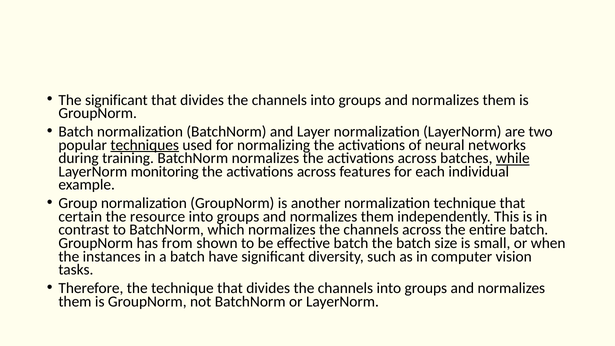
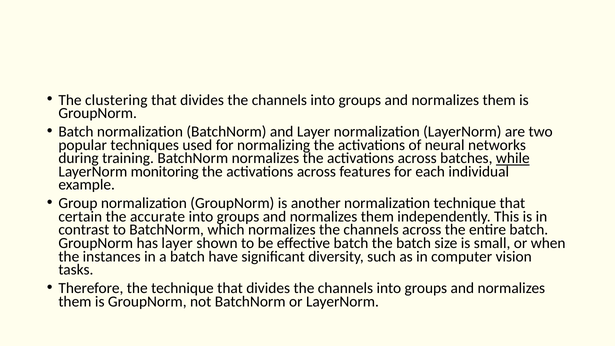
The significant: significant -> clustering (116, 100)
techniques underline: present -> none (145, 145)
resource: resource -> accurate (158, 217)
has from: from -> layer (177, 243)
